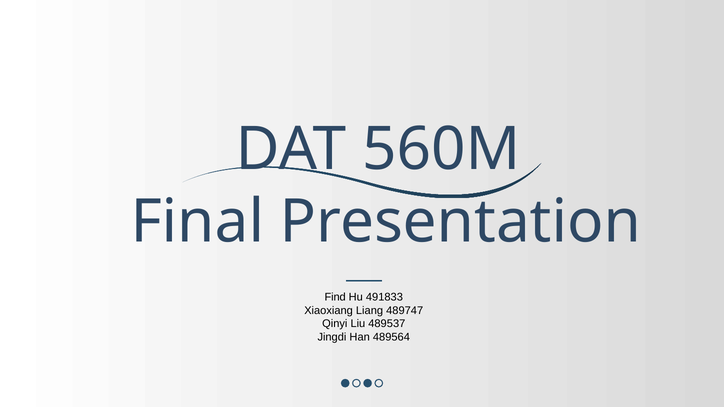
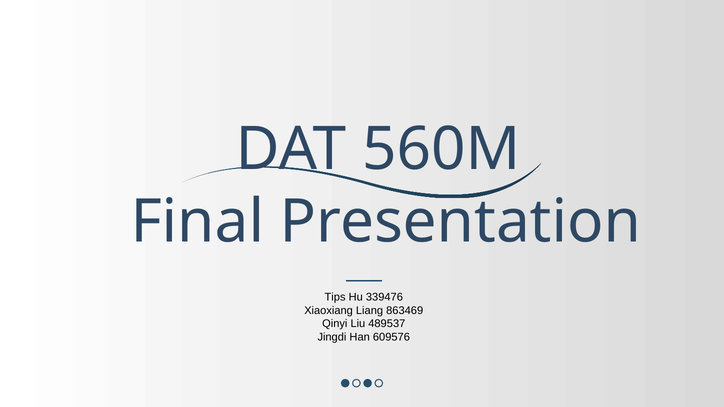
Find: Find -> Tips (335, 297)
491833: 491833 -> 339476 (384, 297)
489747: 489747 -> 863469 (405, 311)
489564: 489564 -> 609576 (391, 337)
